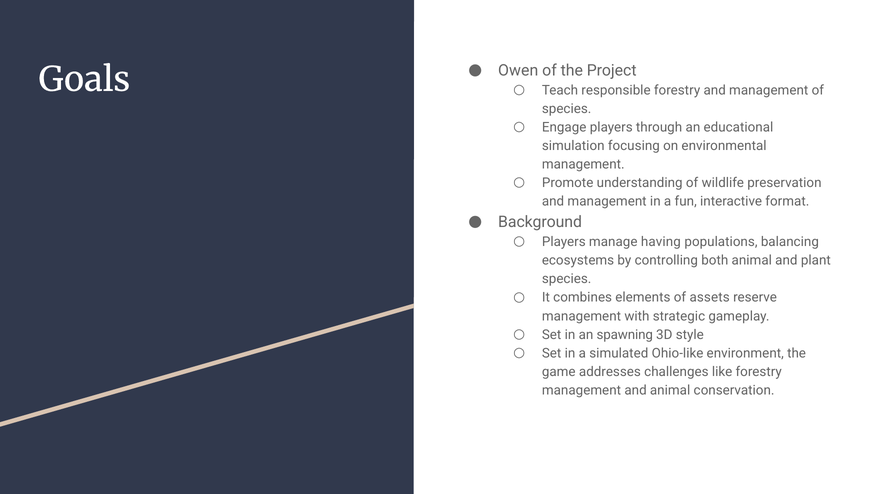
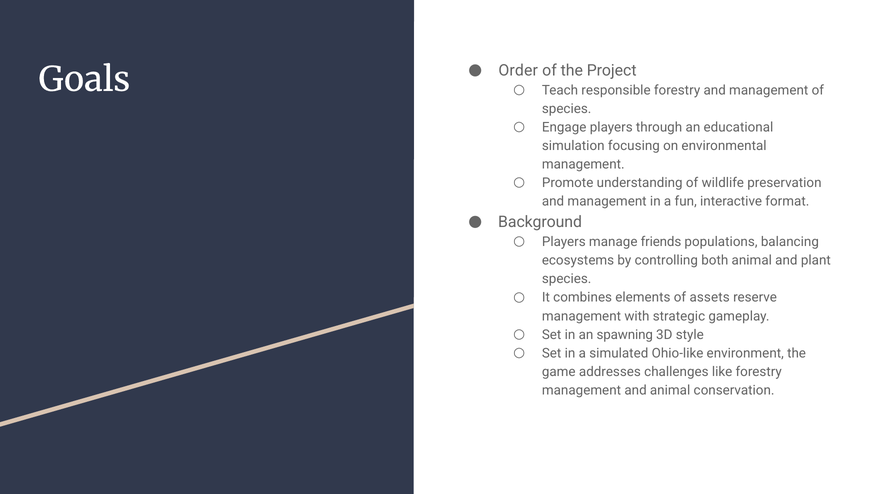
Owen: Owen -> Order (518, 70)
having: having -> friends (661, 242)
